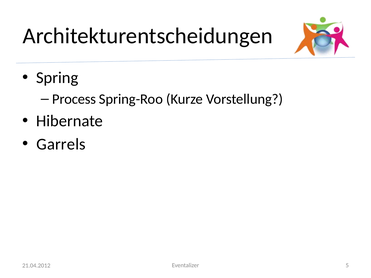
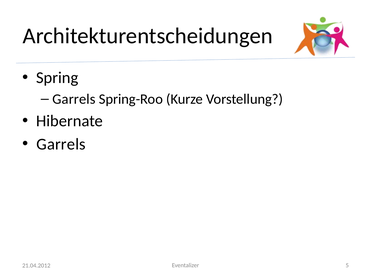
Process: Process -> Garrels (74, 99)
